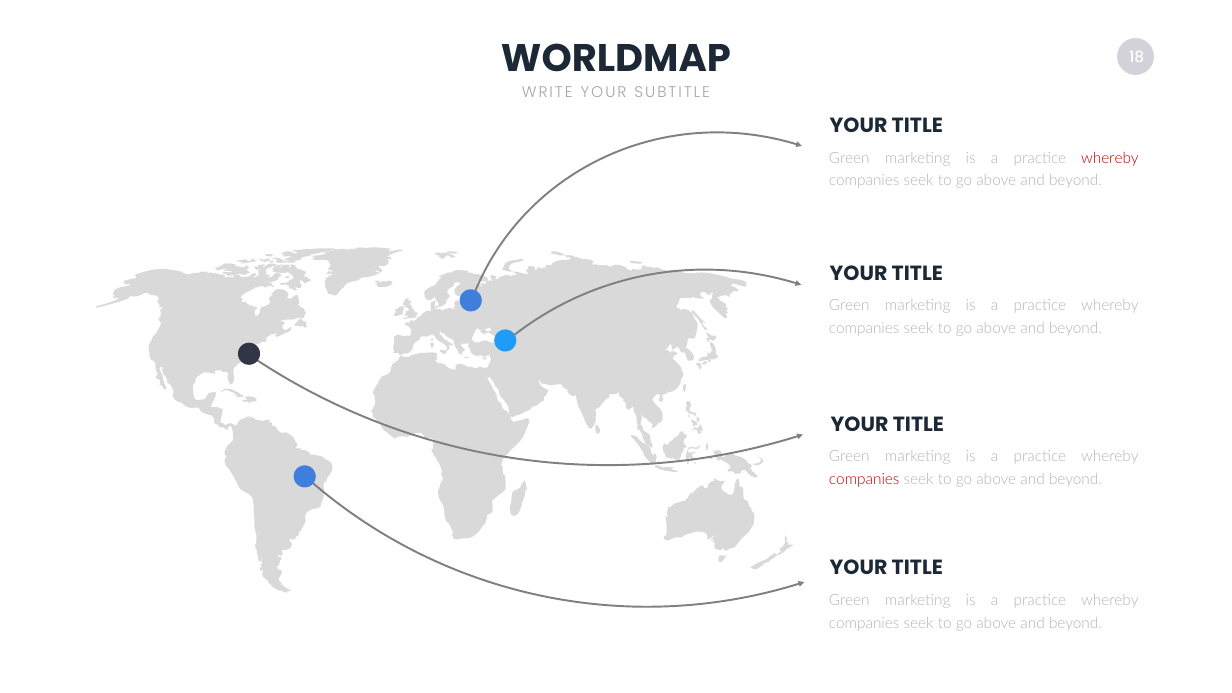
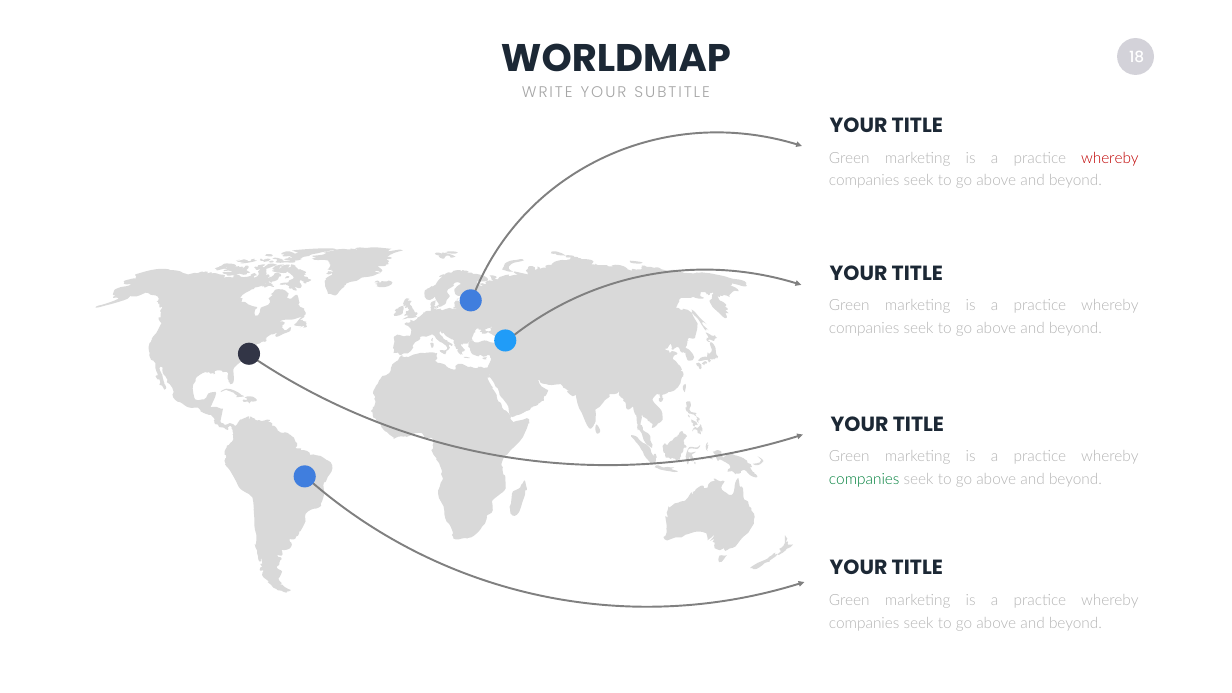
companies colour: red -> green (864, 479)
